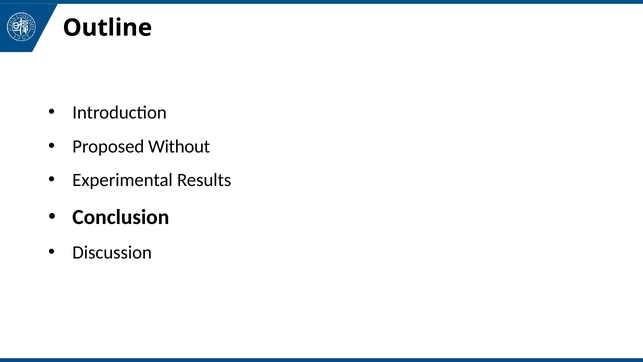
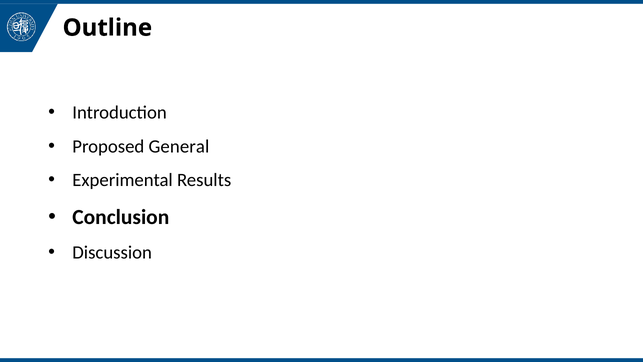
Without: Without -> General (179, 146)
